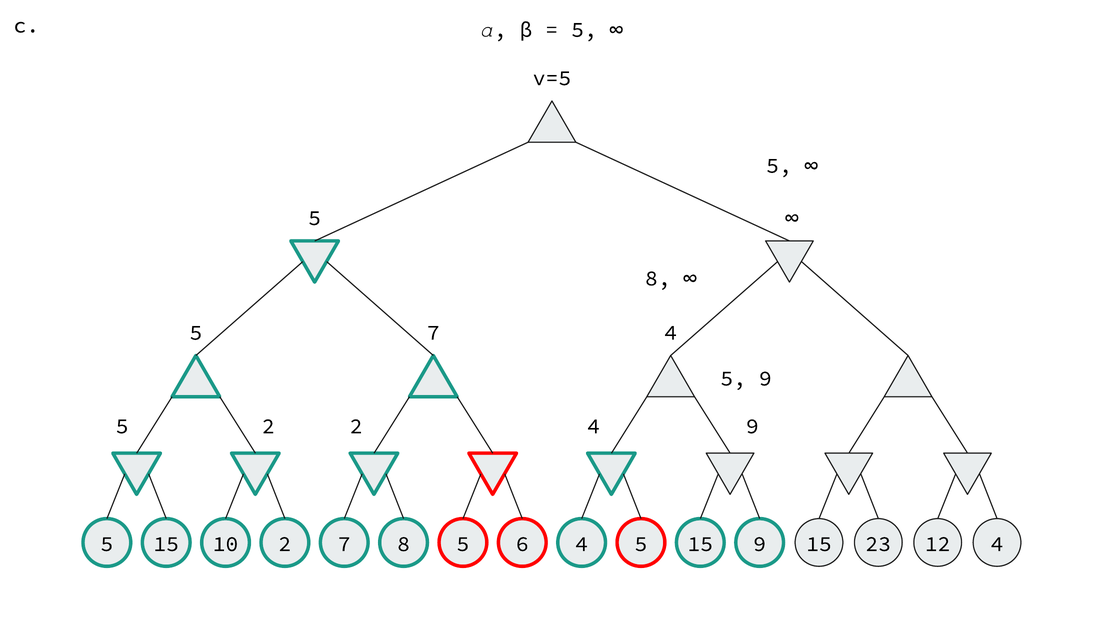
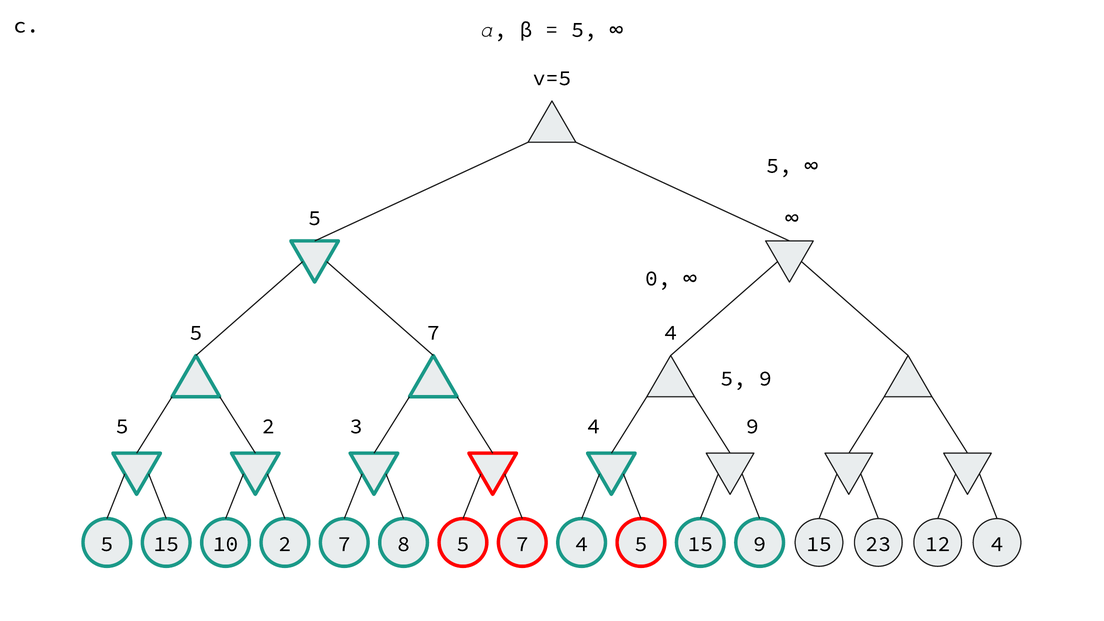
8: 8 -> 0 (658, 278)
2 2: 2 -> 3 (356, 426)
8 5 6: 6 -> 7 (522, 544)
